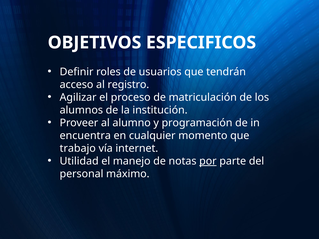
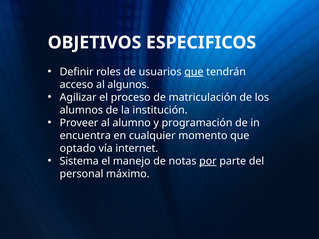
que underline: none -> present (194, 72)
registro: registro -> algunos (128, 85)
trabajo: trabajo -> optado (78, 148)
Utilidad: Utilidad -> Sistema (79, 161)
